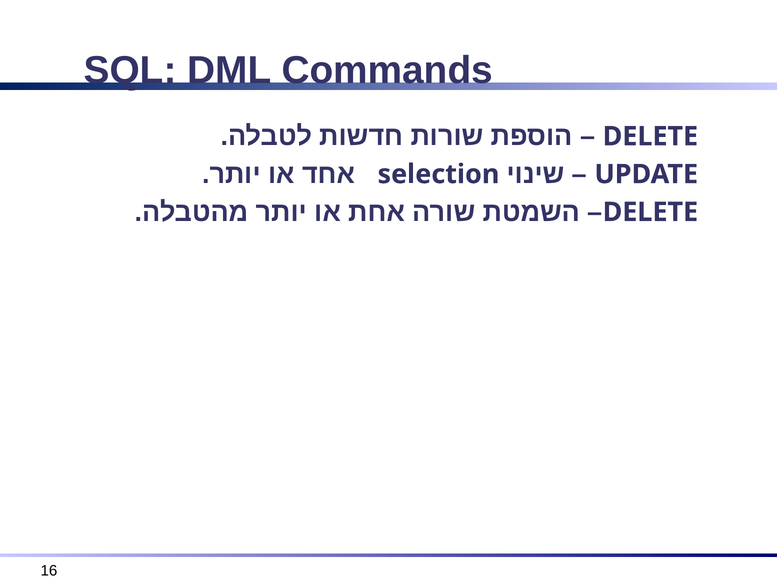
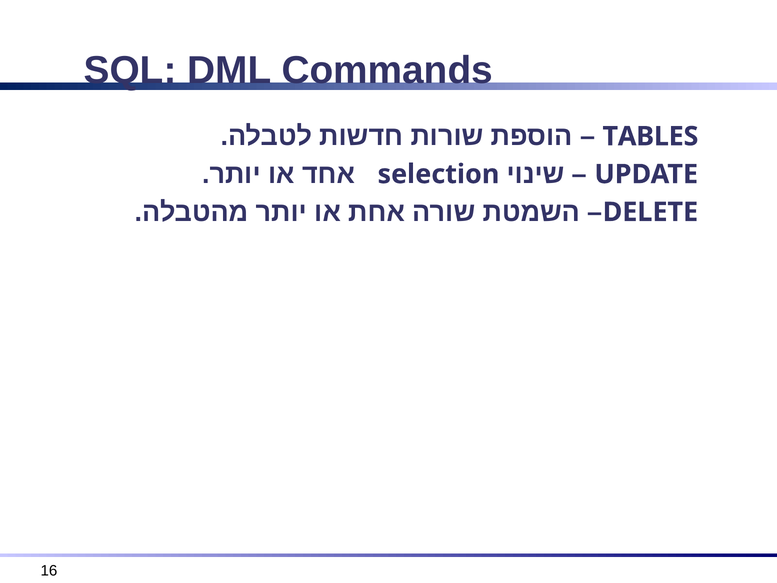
DELETE: DELETE -> TABLES (650, 136)
